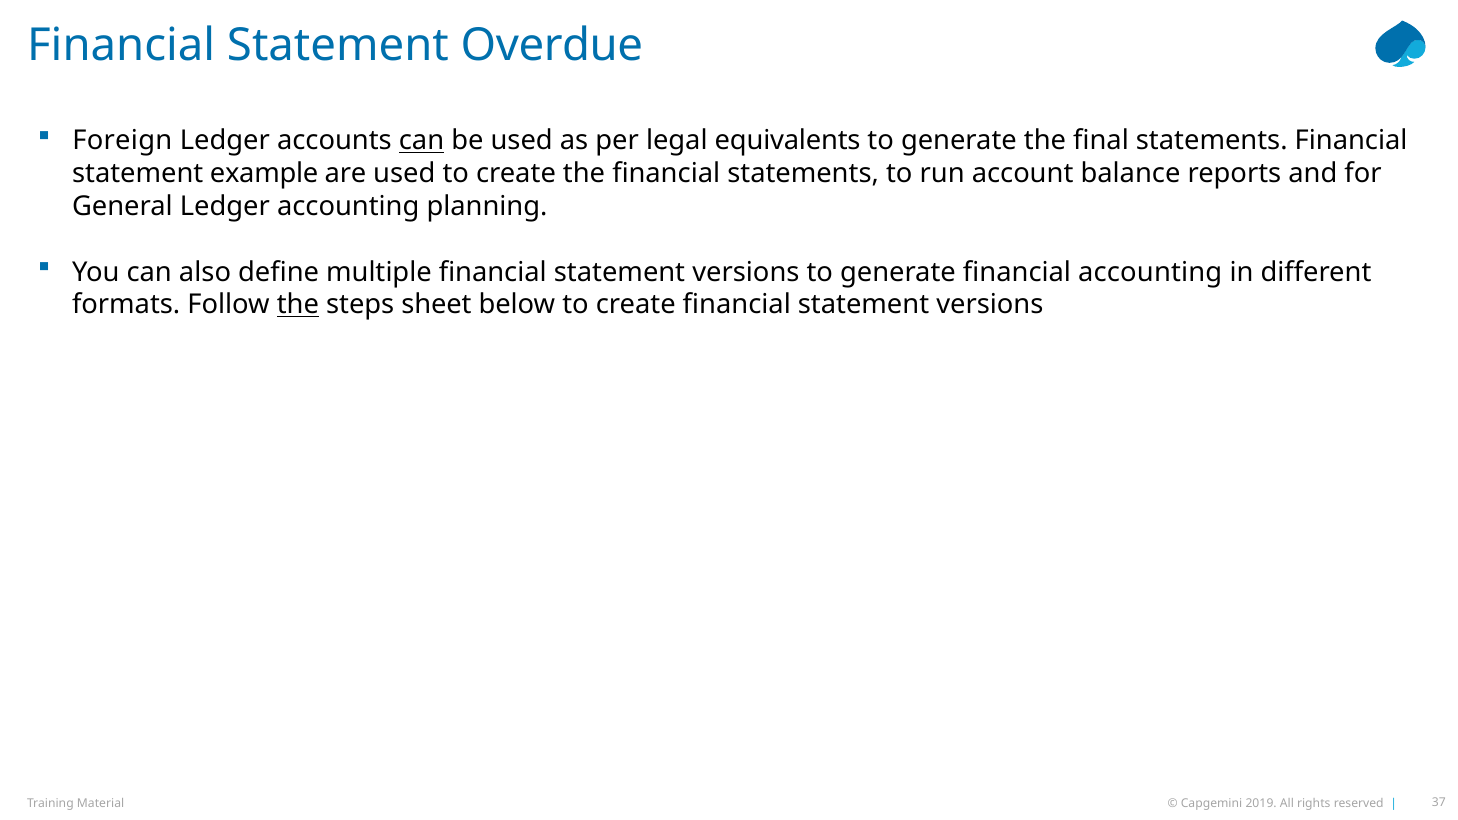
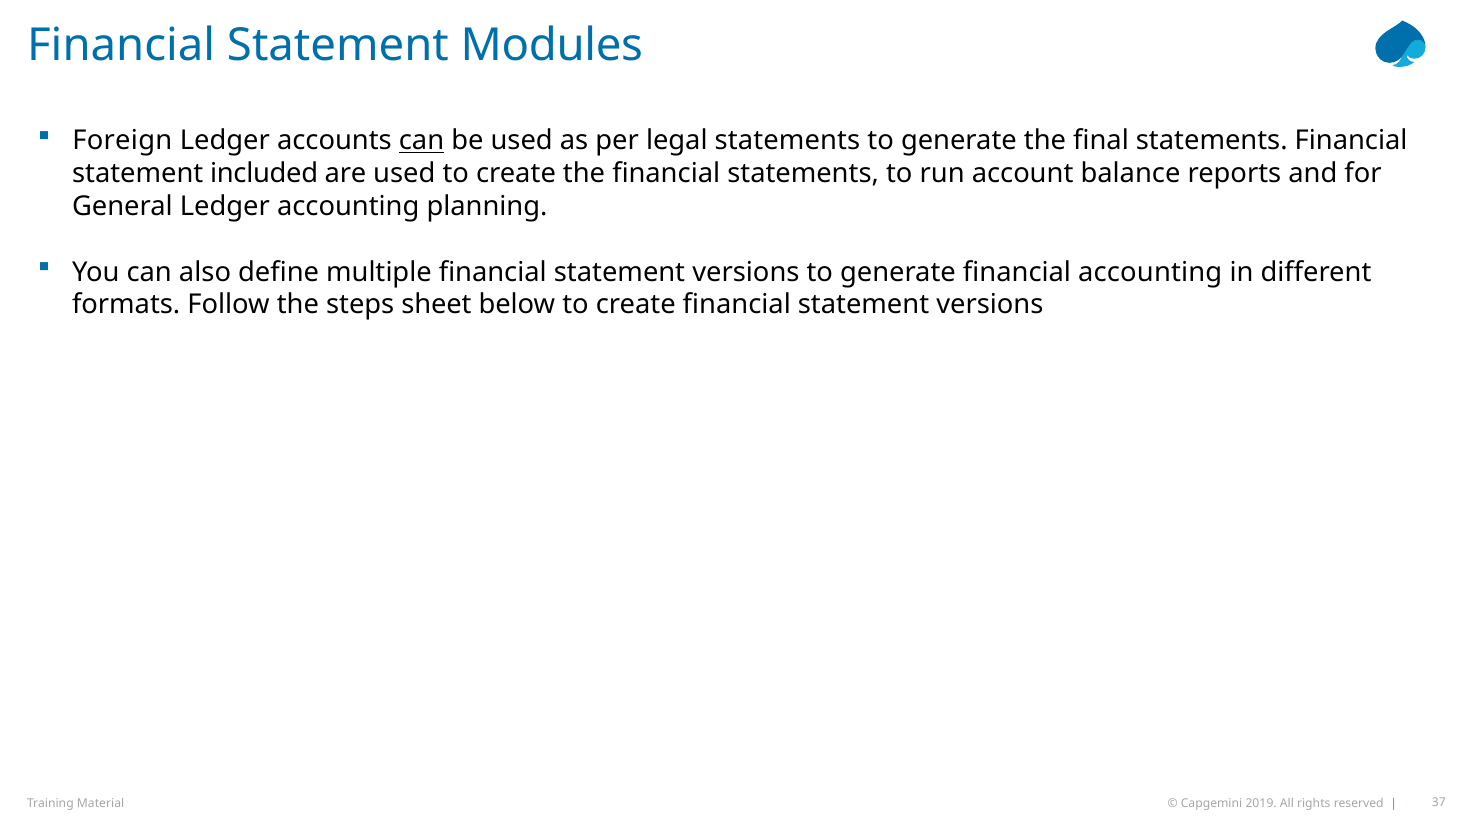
Overdue: Overdue -> Modules (552, 46)
legal equivalents: equivalents -> statements (787, 141)
example: example -> included (264, 174)
the underline: present -> none (298, 305)
